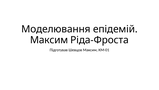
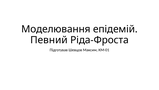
Максим: Максим -> Певний (49, 40)
